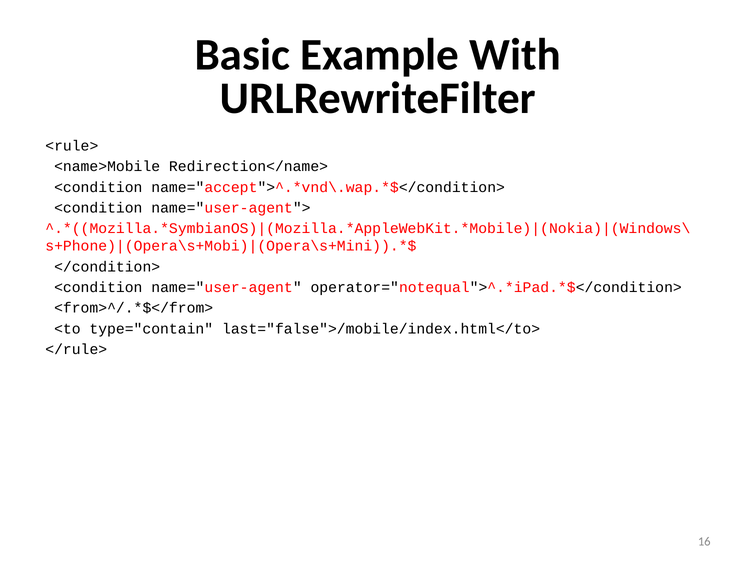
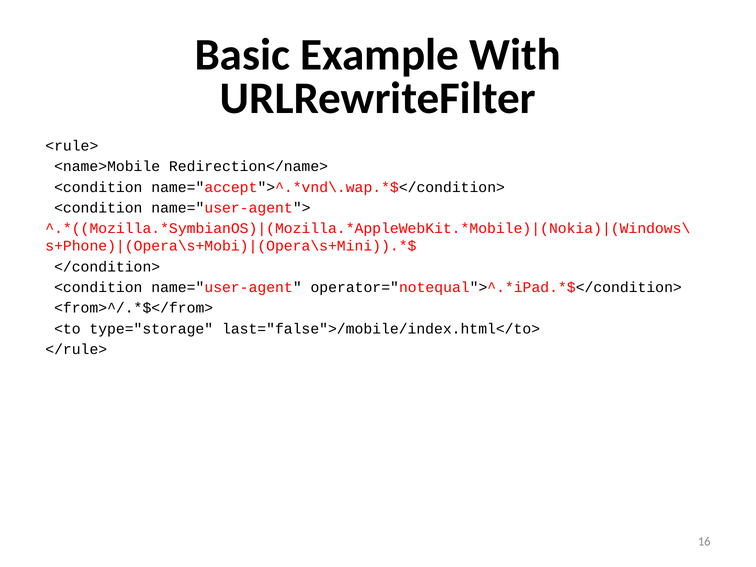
type="contain: type="contain -> type="storage (151, 329)
